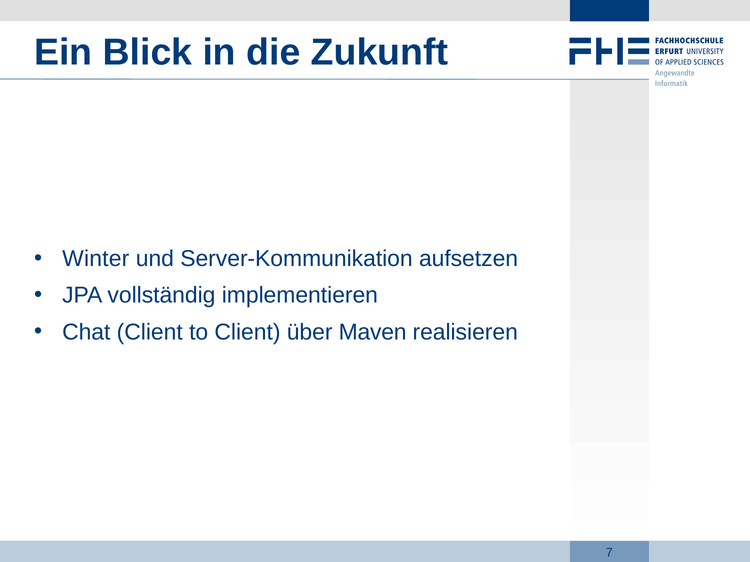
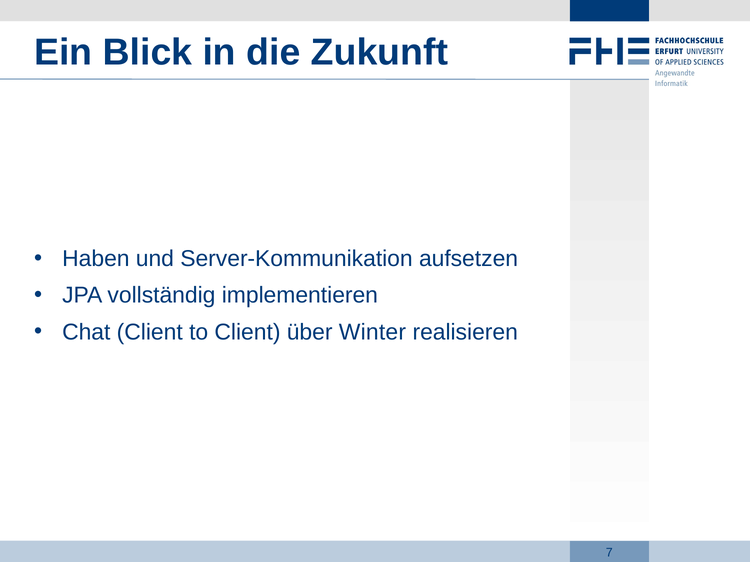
Winter: Winter -> Haben (96, 259)
Maven: Maven -> Winter (372, 332)
